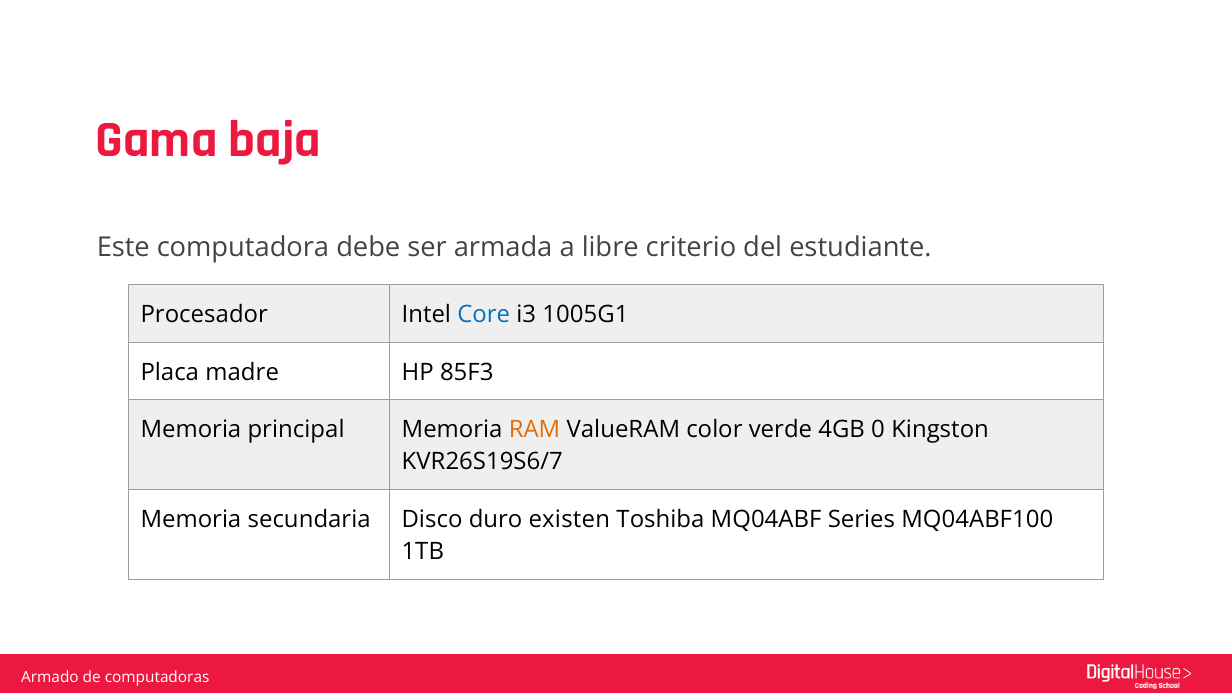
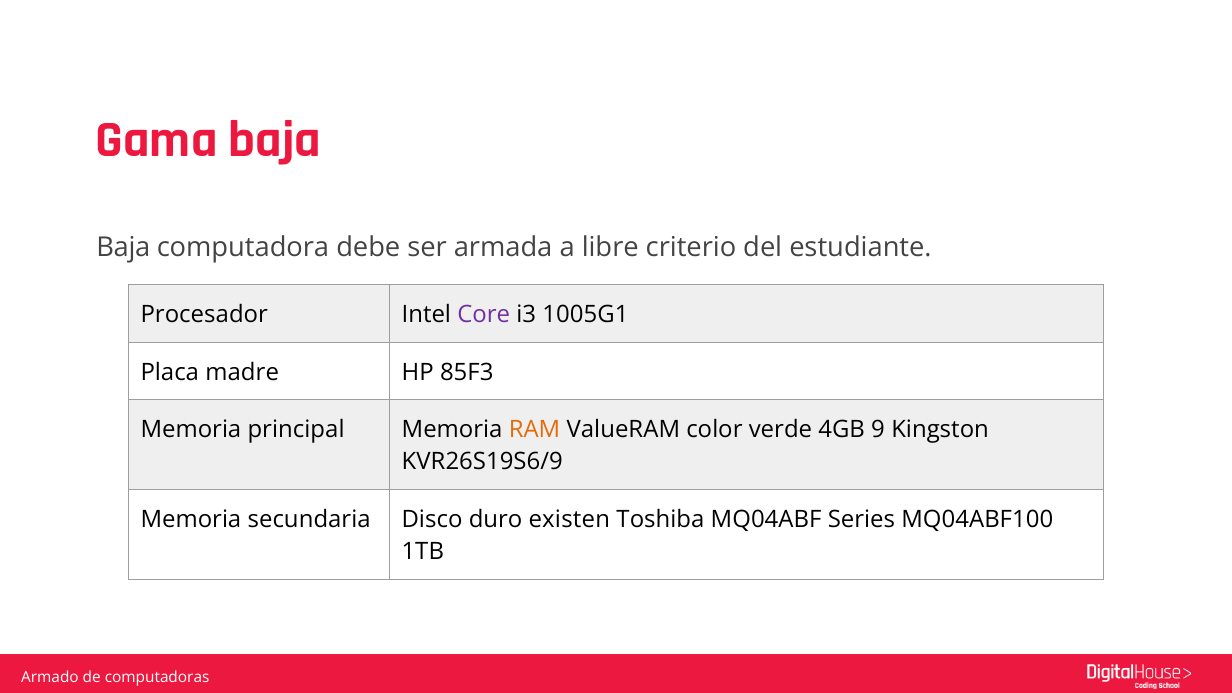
Este: Este -> Baja (123, 248)
Core colour: blue -> purple (484, 315)
0: 0 -> 9 (878, 429)
KVR26S19S6/7: KVR26S19S6/7 -> KVR26S19S6/9 (482, 462)
